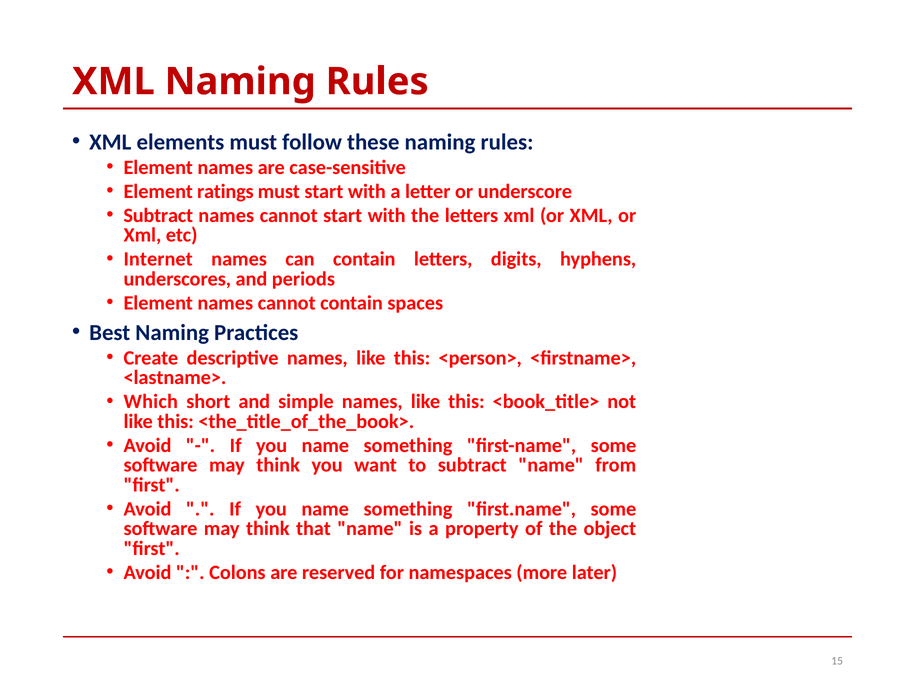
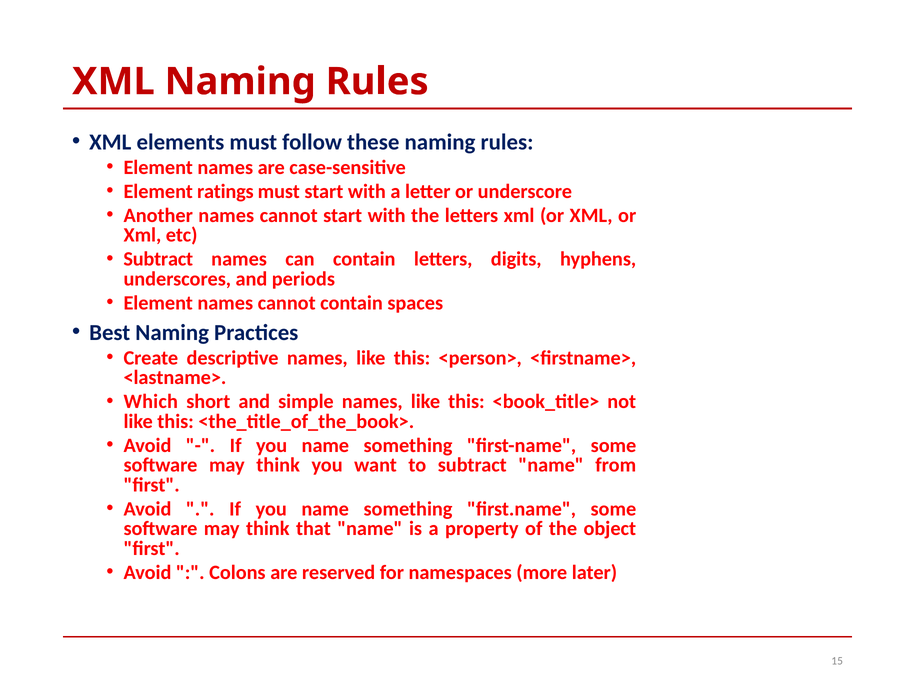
Subtract: Subtract -> Another (158, 215)
Internet: Internet -> Subtract (158, 259)
